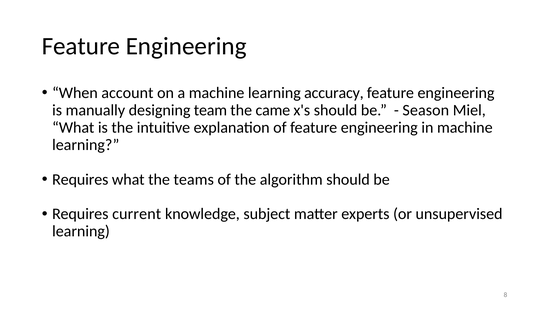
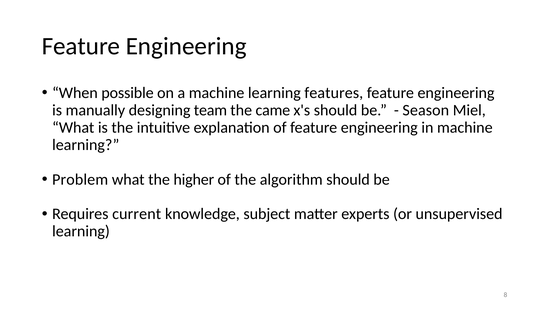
account: account -> possible (127, 93)
accuracy: accuracy -> features (334, 93)
Requires: Requires -> Problem (80, 179)
teams: teams -> higher (194, 179)
